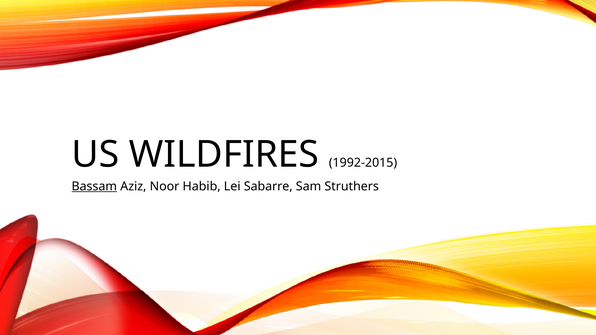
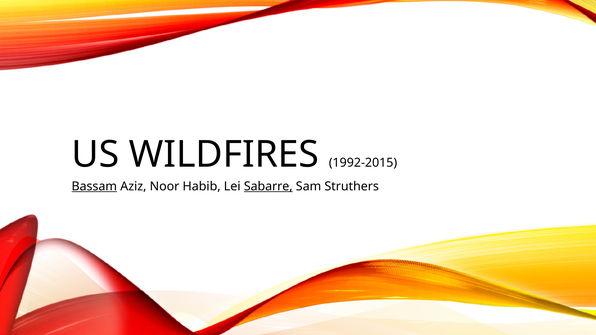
Sabarre underline: none -> present (268, 186)
